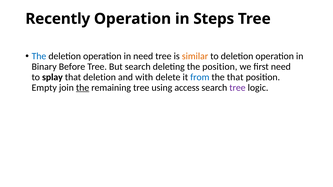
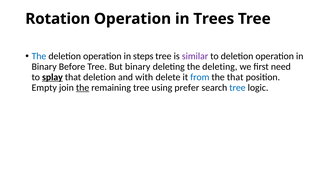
Recently: Recently -> Rotation (58, 19)
Steps: Steps -> Trees (214, 19)
in need: need -> steps (143, 56)
similar colour: orange -> purple (195, 56)
But search: search -> binary (138, 67)
the position: position -> deleting (220, 67)
splay underline: none -> present (52, 77)
access: access -> prefer (187, 88)
tree colour: purple -> blue (237, 88)
